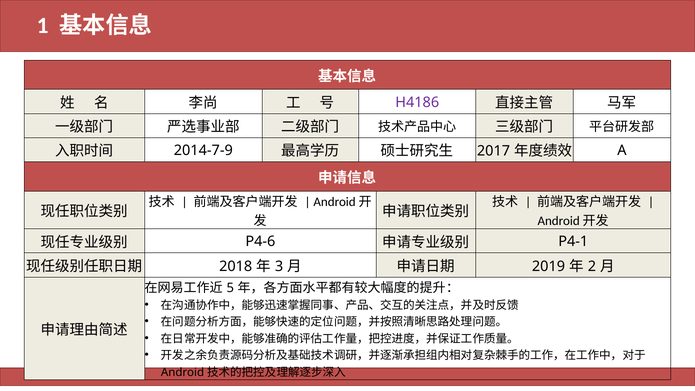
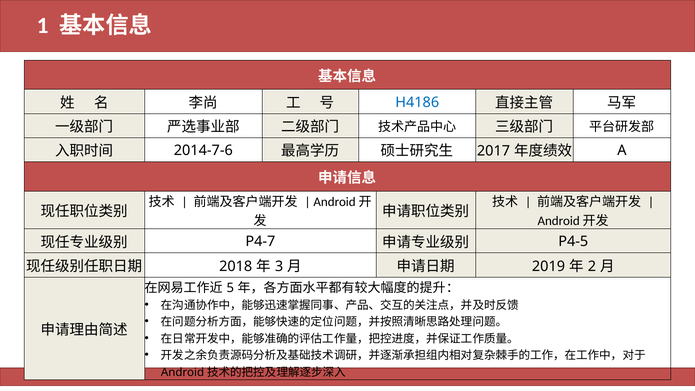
H4186 colour: purple -> blue (417, 102)
2014-7-9: 2014-7-9 -> 2014-7-6 (203, 150)
P4-6: P4-6 -> P4-7 (260, 242)
P4-1: P4-1 -> P4-5 (573, 242)
